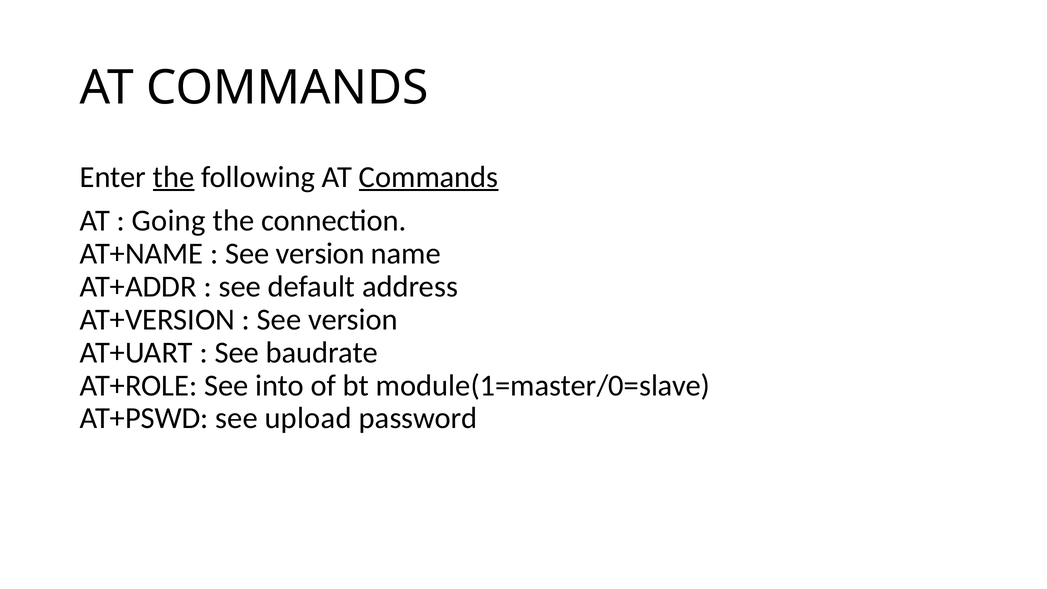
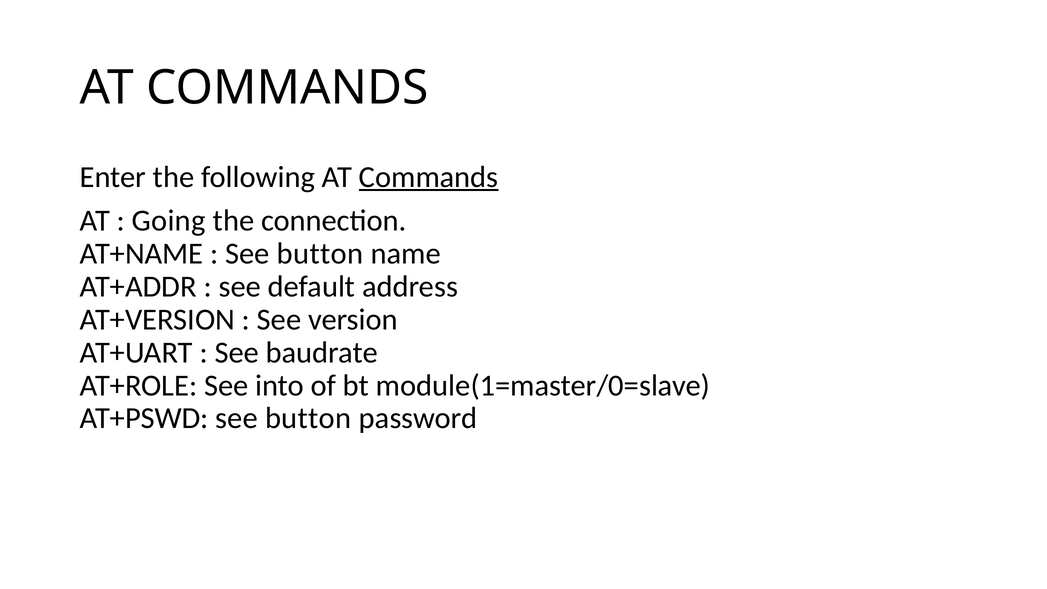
the underline: present -> none (174, 177)
version: version -> button (320, 254)
AT+PSWD see upload: upload -> button (308, 418)
